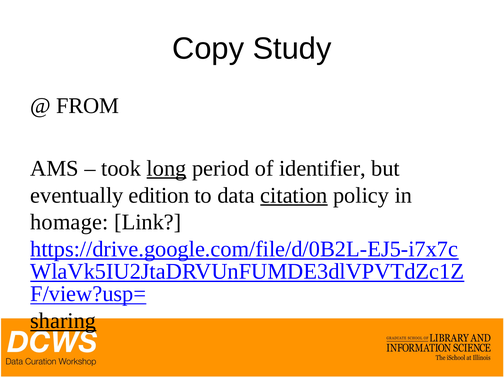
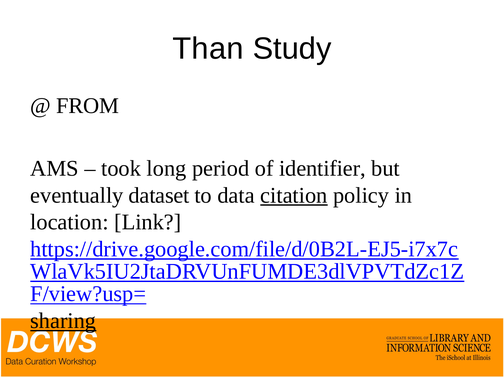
Copy: Copy -> Than (208, 49)
long underline: present -> none (167, 168)
edition: edition -> dataset (159, 195)
homage: homage -> location (69, 222)
